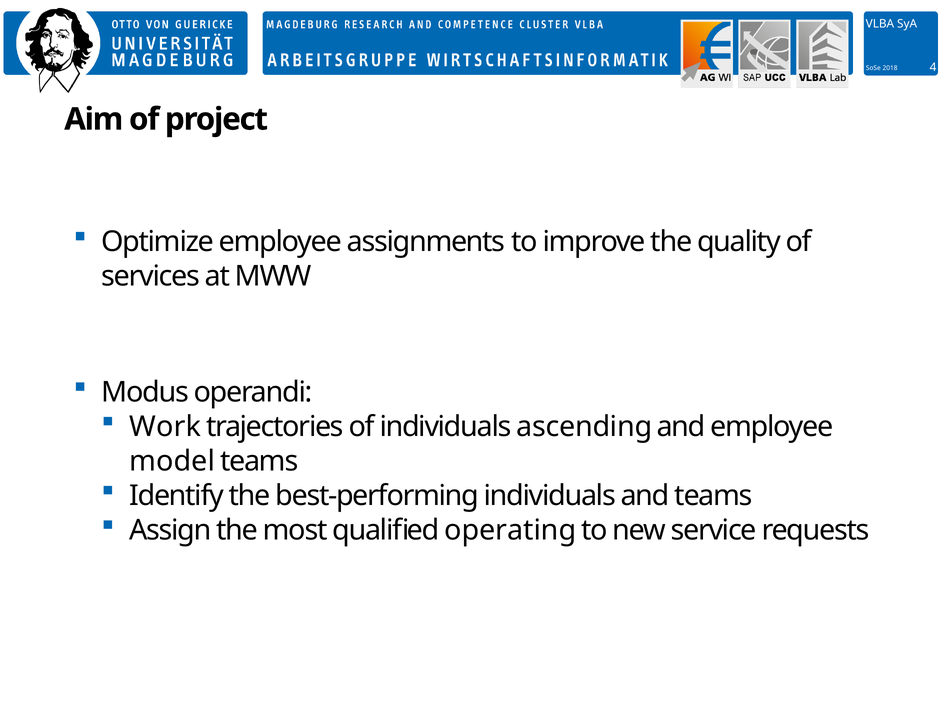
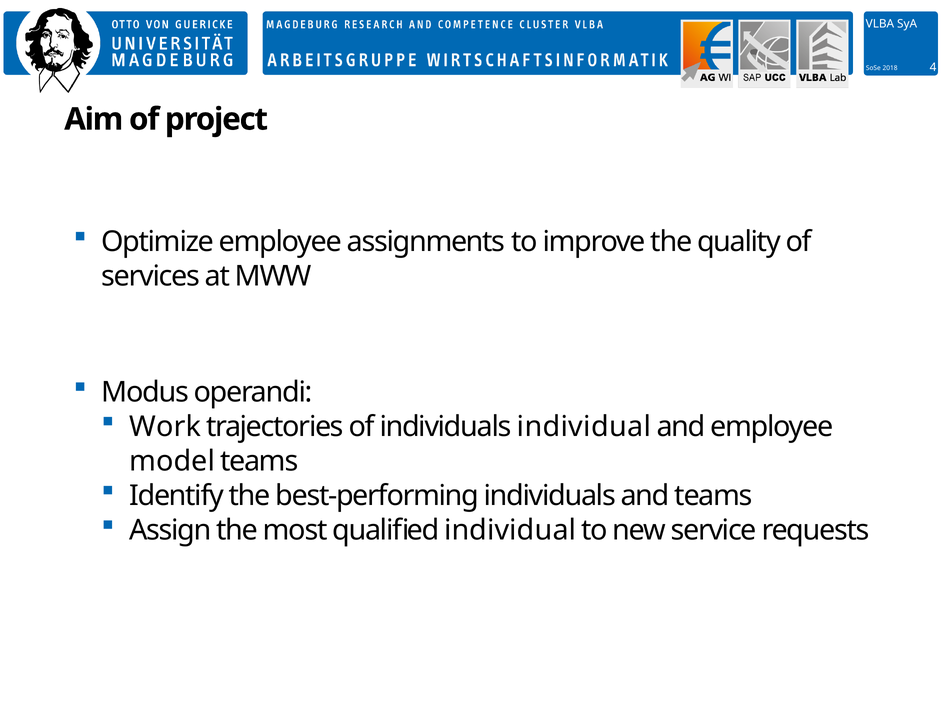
individuals ascending: ascending -> individual (584, 427)
qualified operating: operating -> individual (510, 531)
